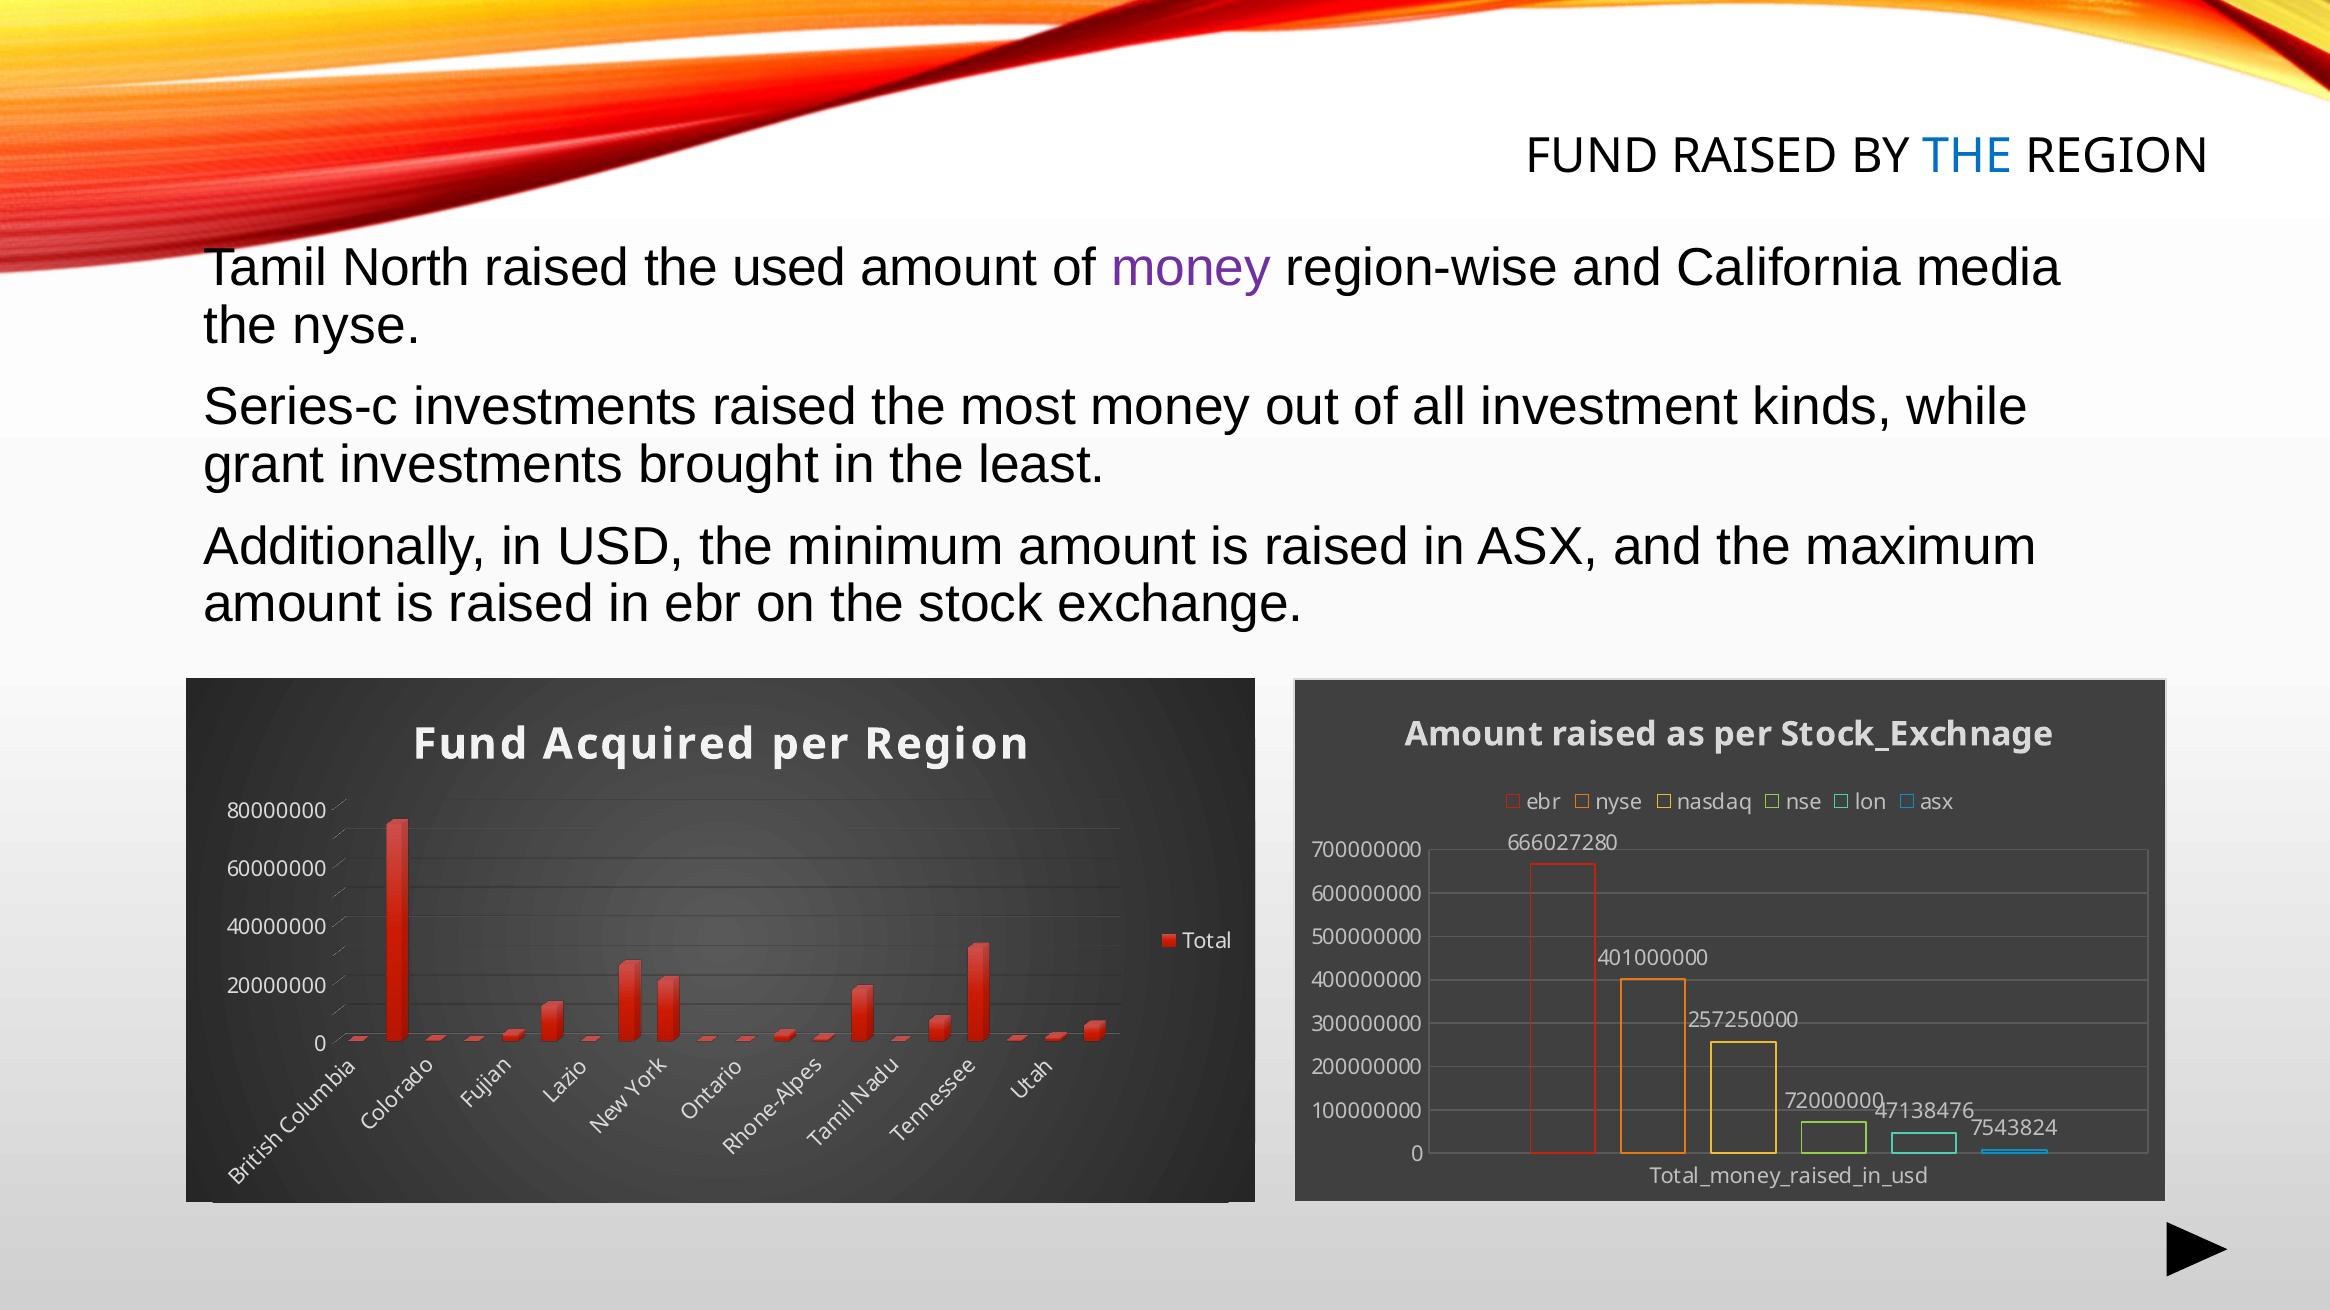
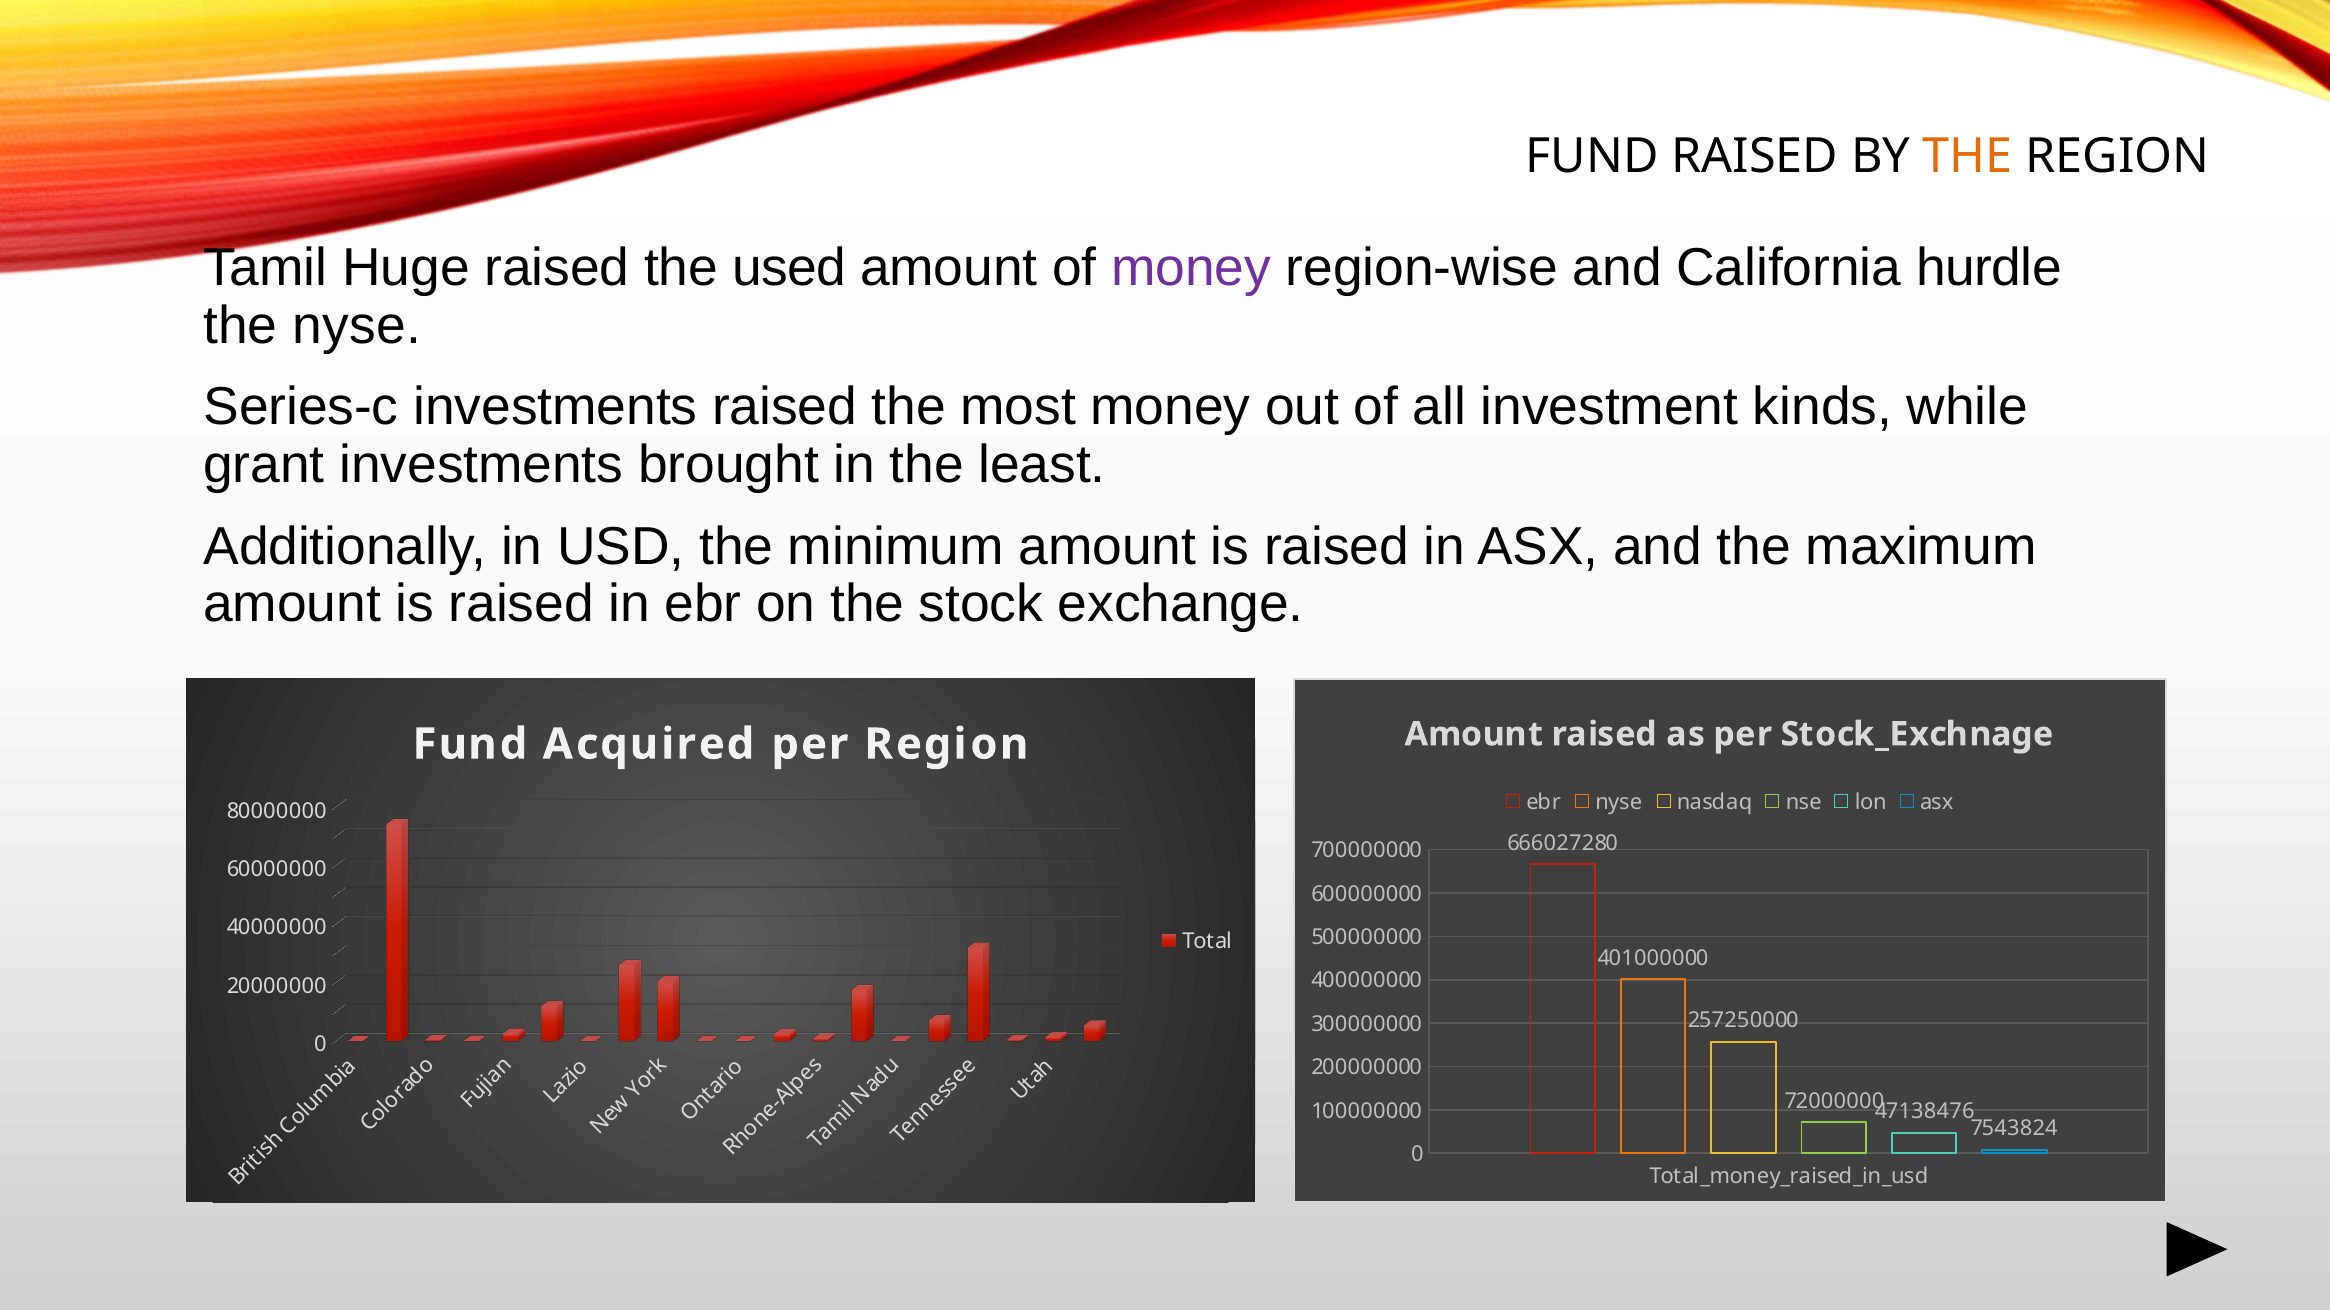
THE colour: blue -> orange (1968, 157)
North: North -> Huge (406, 268)
media: media -> hurdle (1989, 268)
